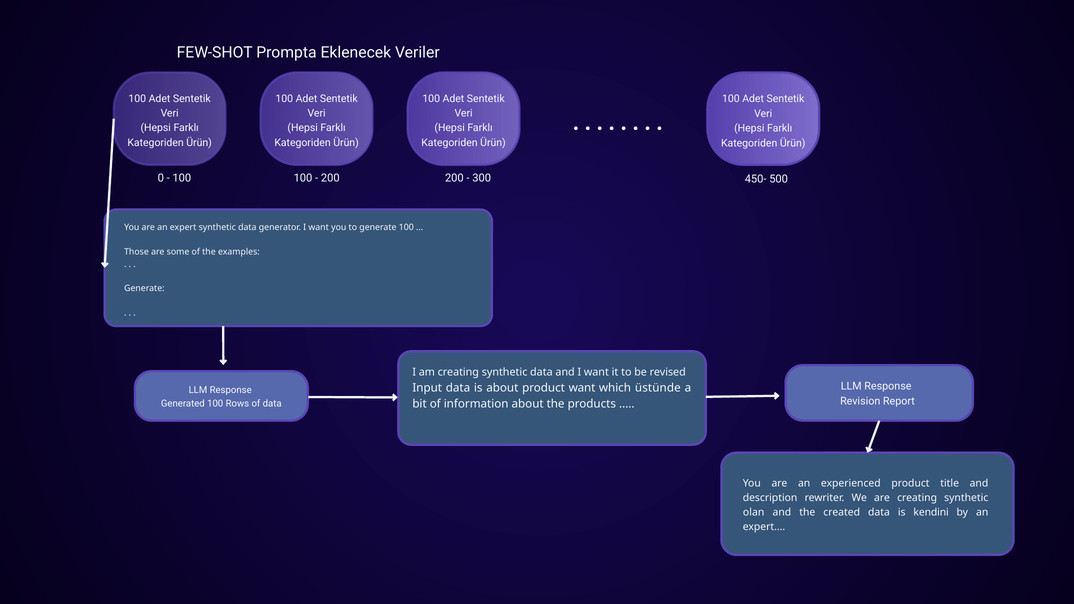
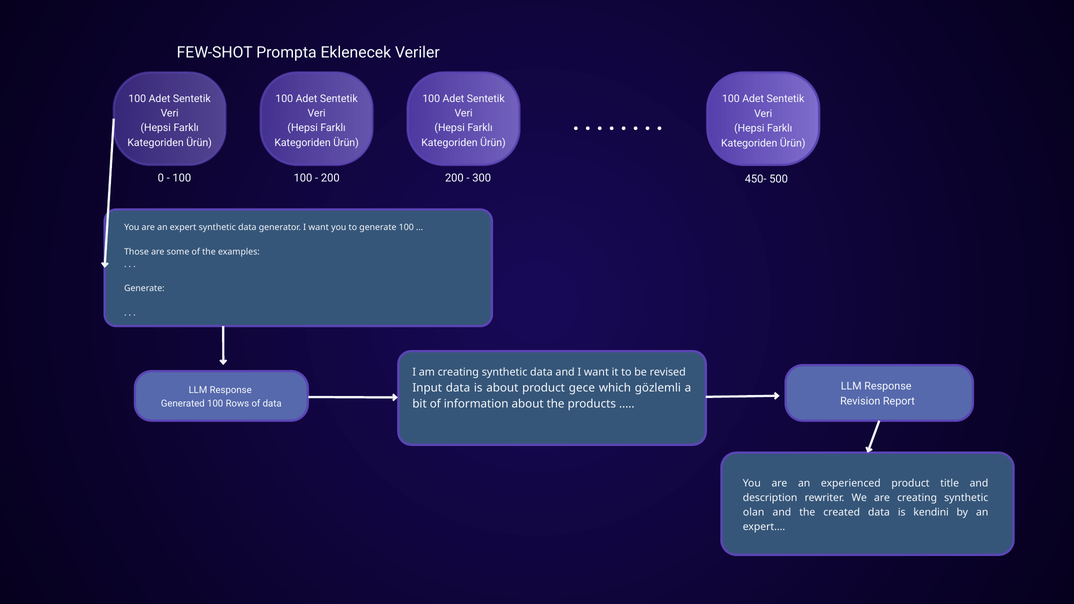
product want: want -> gece (582, 388)
üstünde: üstünde -> gözlemli (658, 388)
